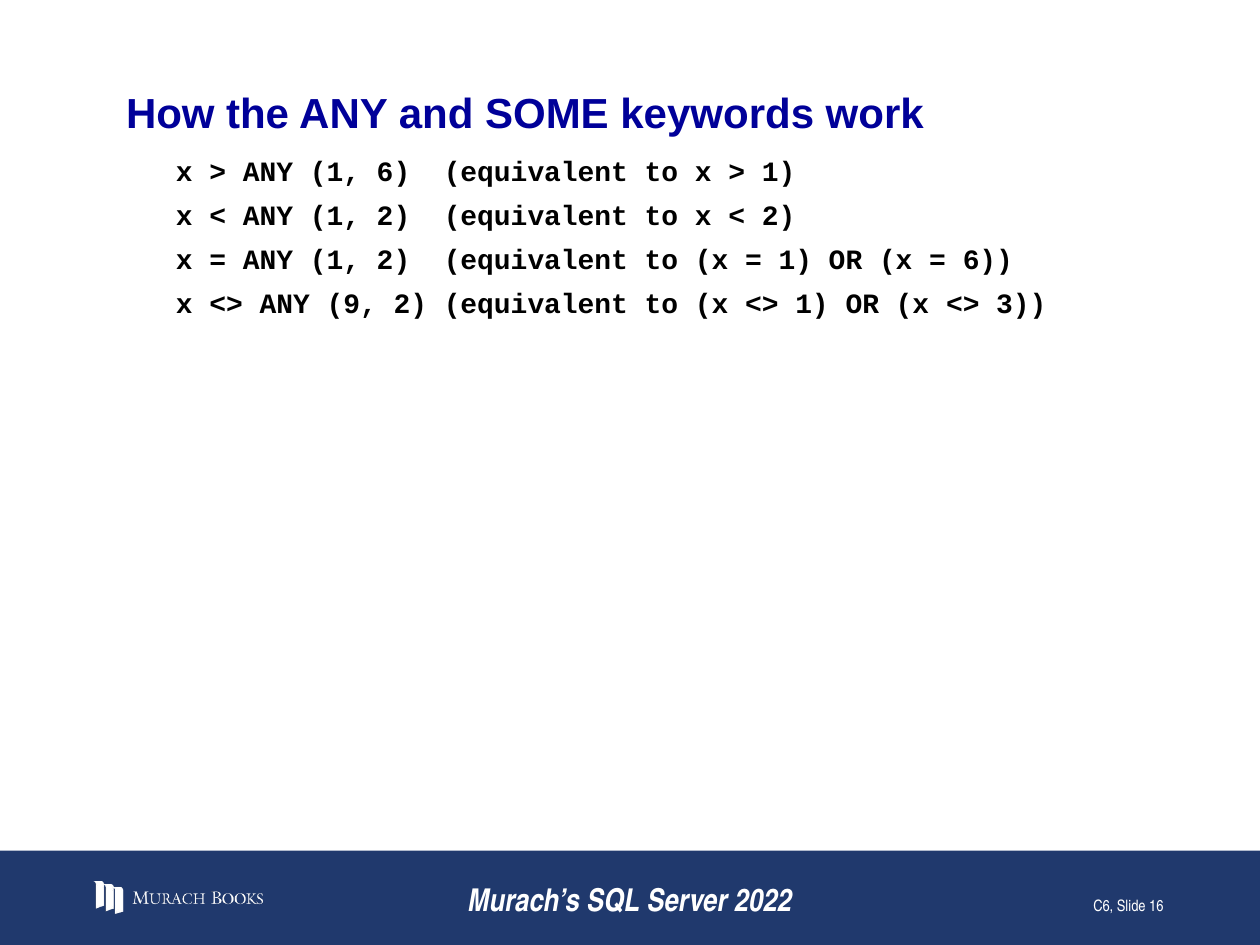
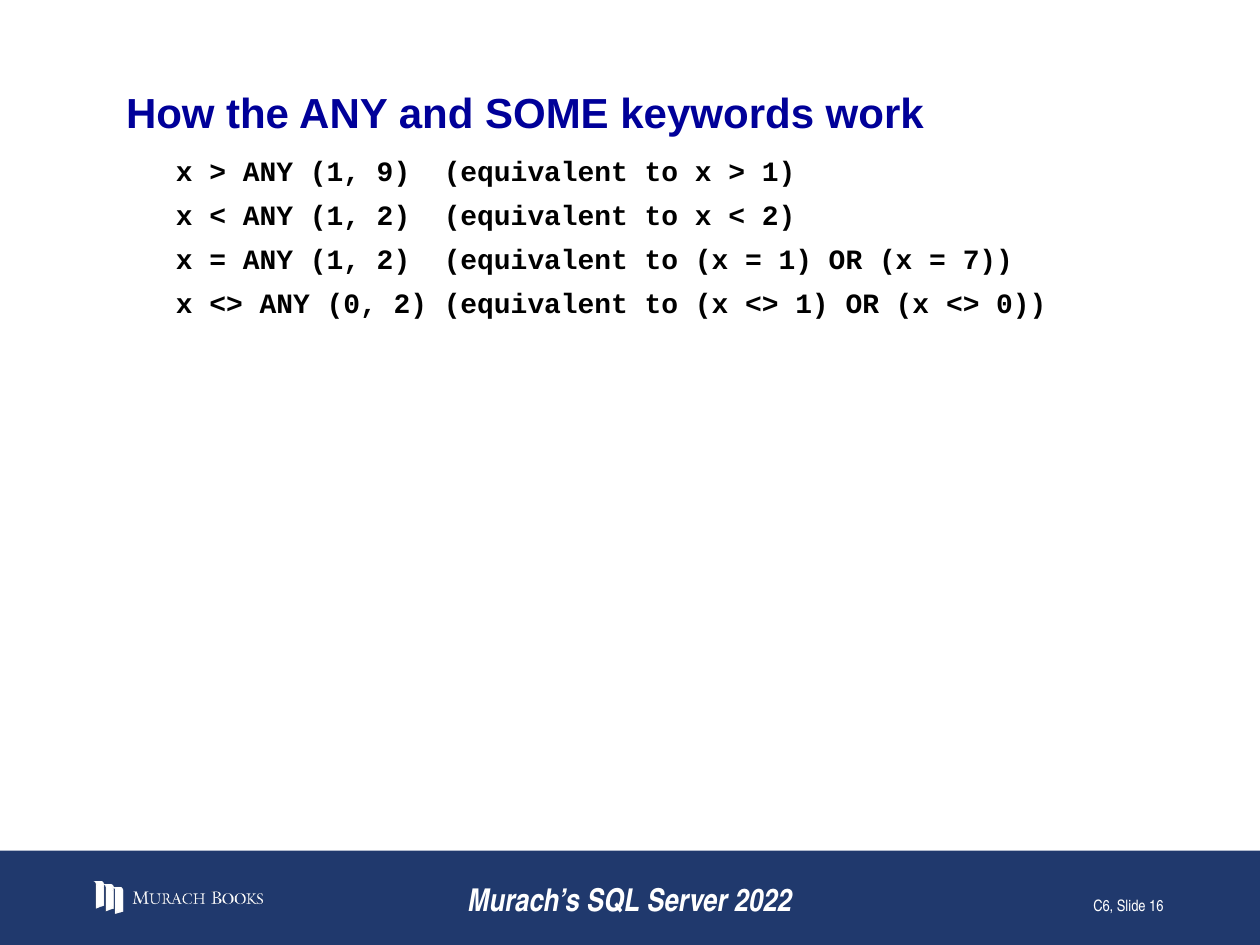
1 6: 6 -> 9 (394, 172)
6: 6 -> 7 (988, 260)
ANY 9: 9 -> 0 (352, 304)
3: 3 -> 0 (1021, 304)
